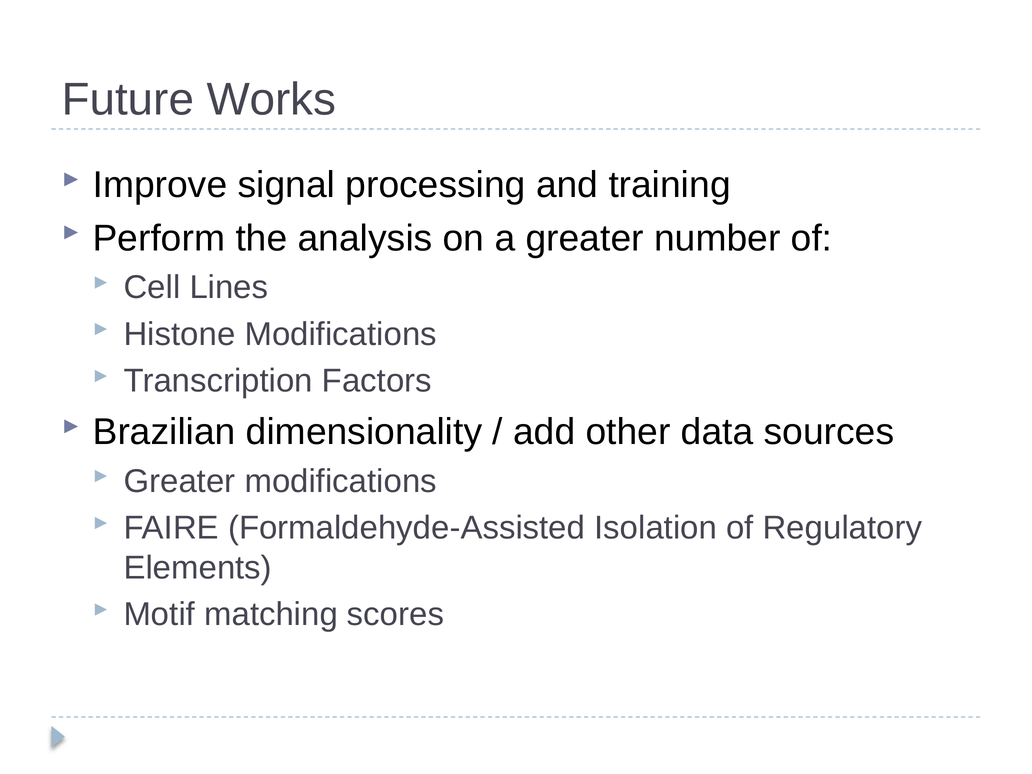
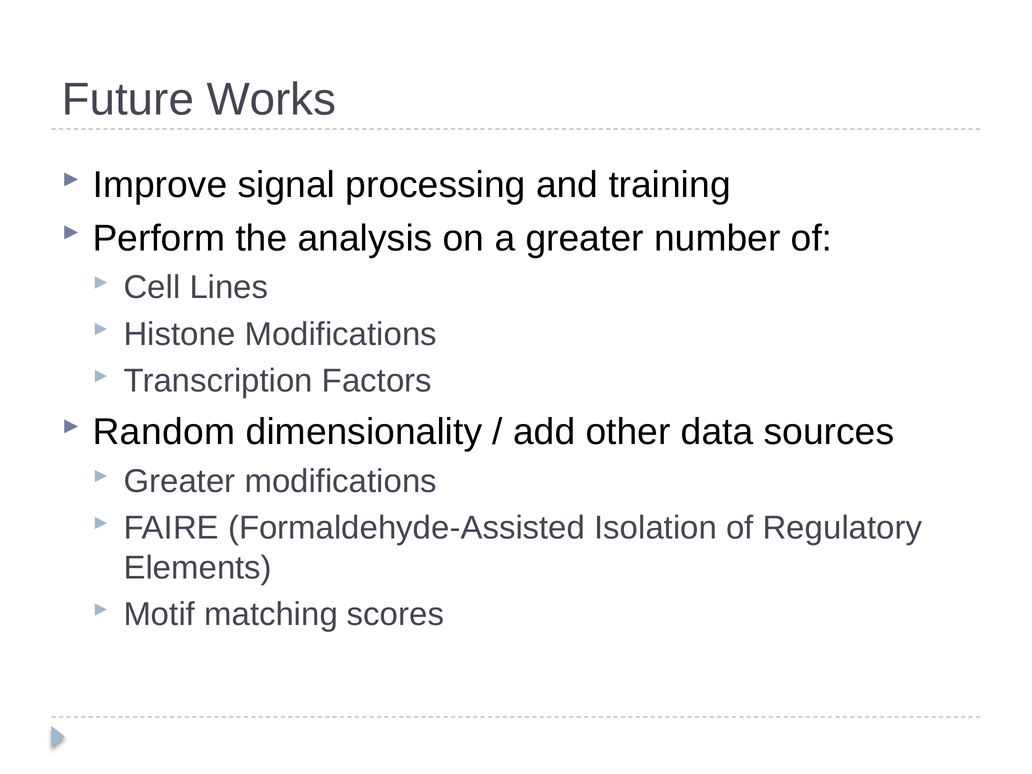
Brazilian: Brazilian -> Random (164, 432)
